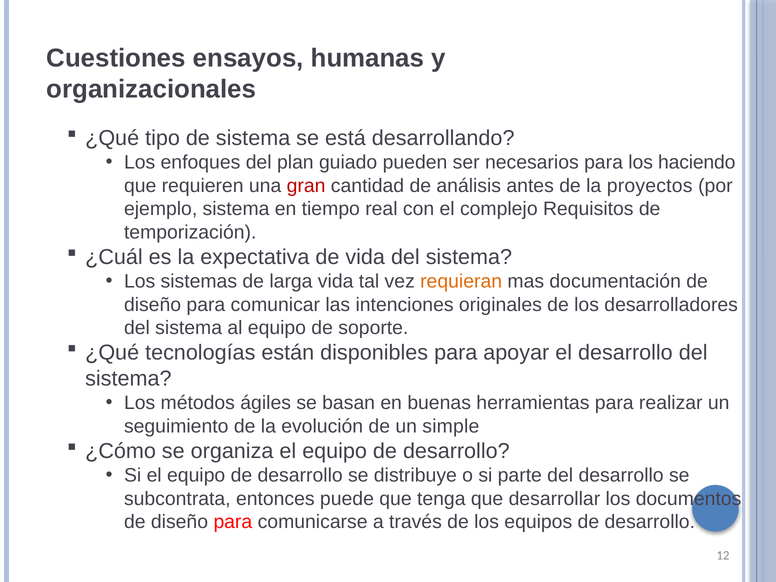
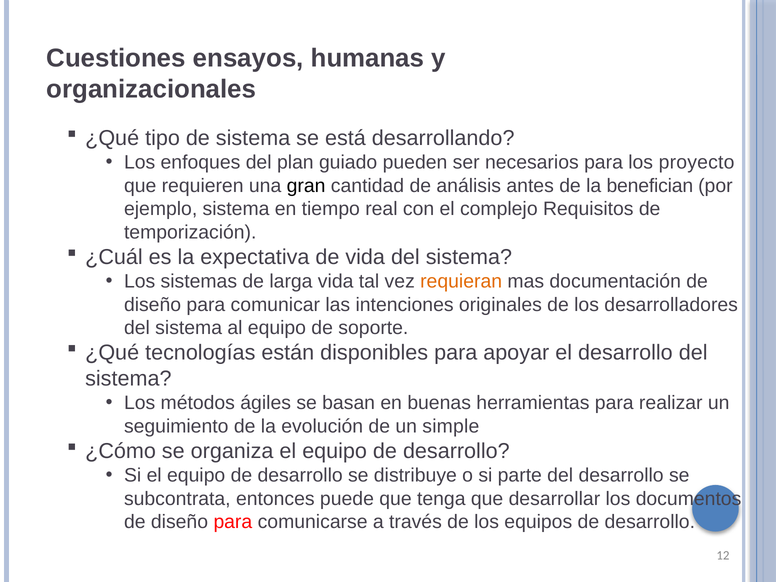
haciendo: haciendo -> proyecto (697, 162)
gran colour: red -> black (306, 186)
proyectos: proyectos -> benefician (650, 186)
